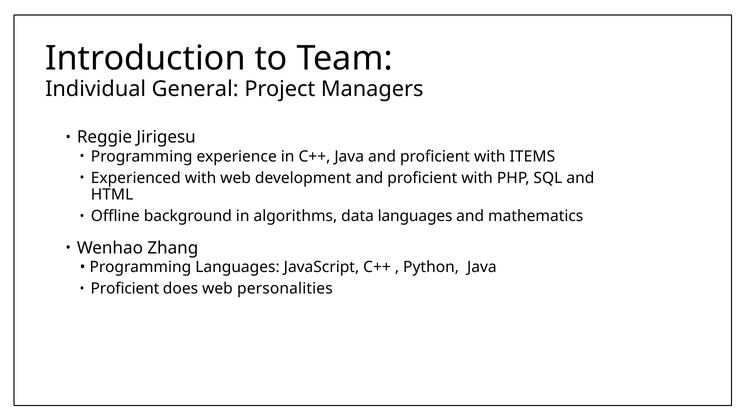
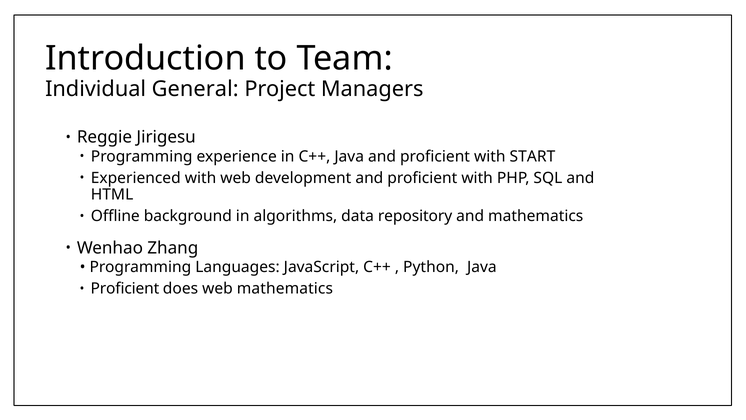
ITEMS: ITEMS -> START (532, 156)
data languages: languages -> repository (415, 216)
web personalities: personalities -> mathematics (285, 288)
